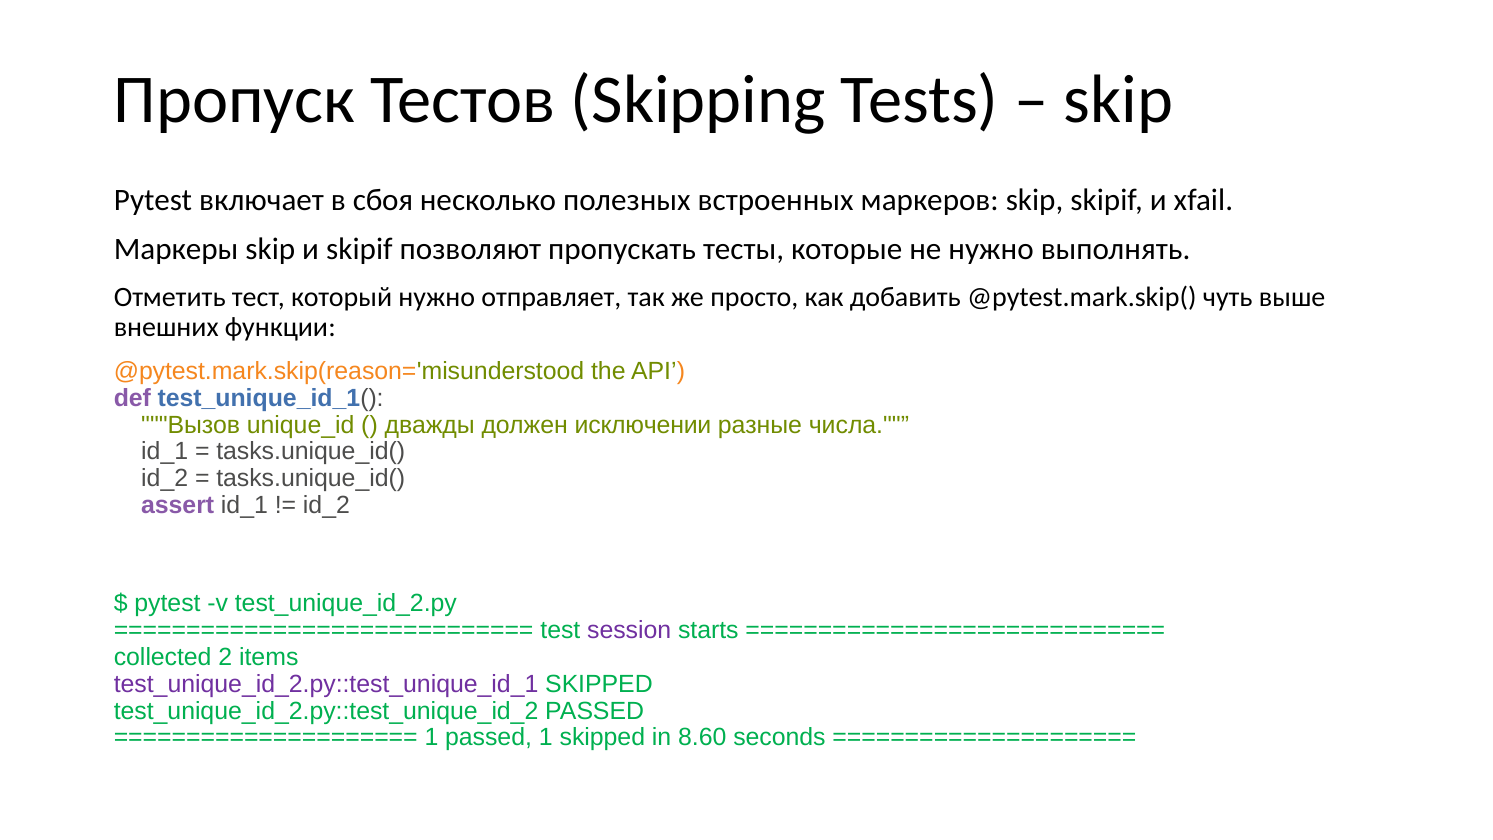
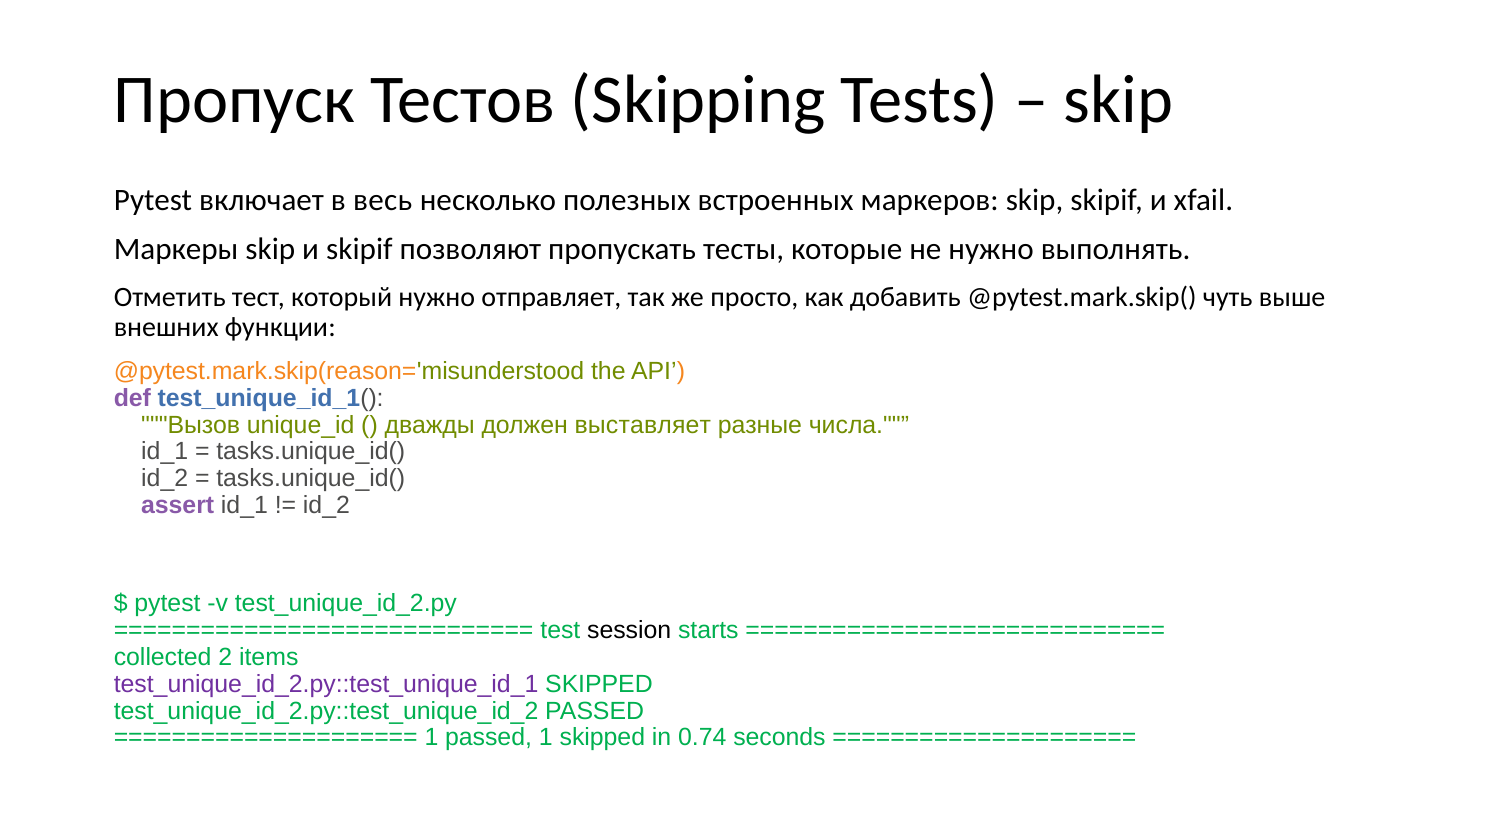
сбоя: сбоя -> весь (383, 200)
исключении: исключении -> выставляет (643, 425)
session colour: purple -> black (629, 630)
8.60: 8.60 -> 0.74 (702, 737)
